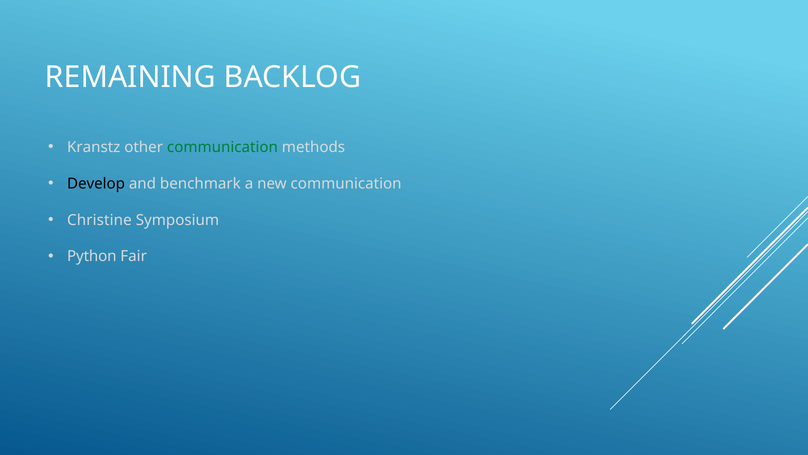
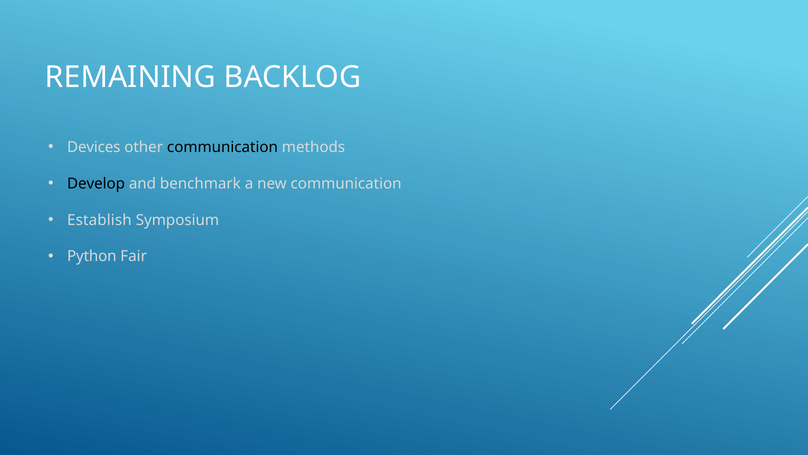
Kranstz: Kranstz -> Devices (94, 147)
communication colour: green -> black (222, 147)
Christine: Christine -> Establish (99, 220)
